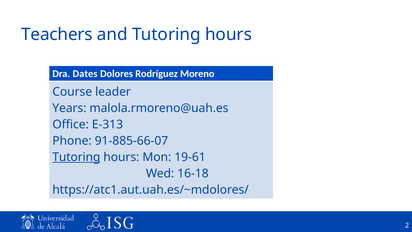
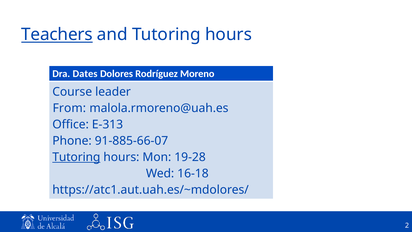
Teachers underline: none -> present (57, 35)
Years: Years -> From (69, 108)
19-61: 19-61 -> 19-28 (190, 157)
